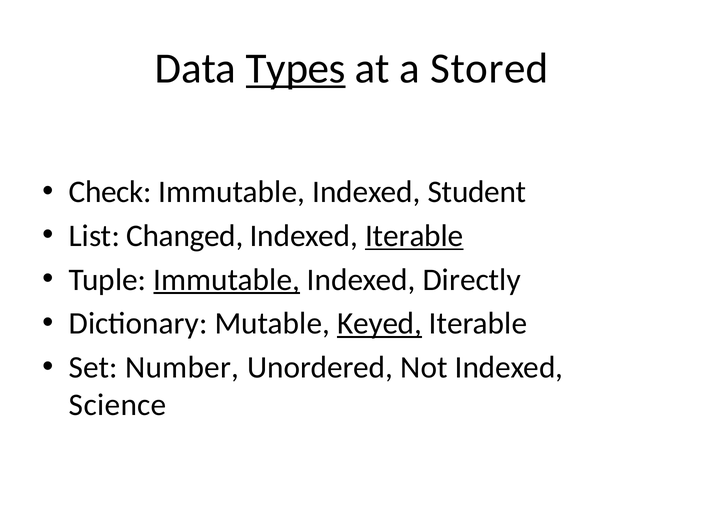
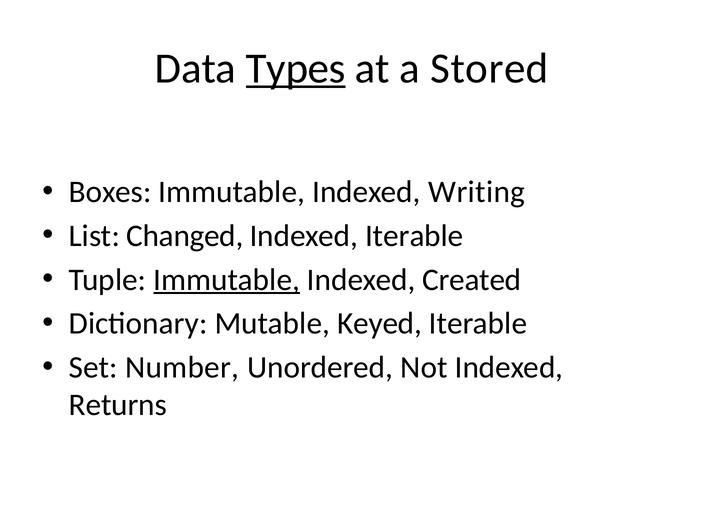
Check: Check -> Boxes (110, 192)
Student: Student -> Writing (477, 192)
Iterable underline: present -> none (414, 236)
Directly: Directly -> Created (472, 280)
Keyed underline: present -> none (380, 323)
Science: Science -> Returns (118, 405)
